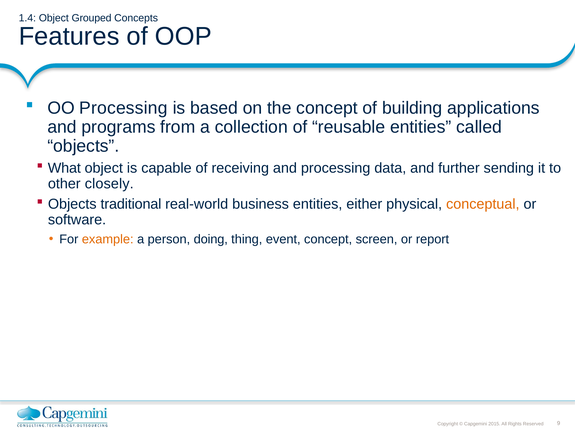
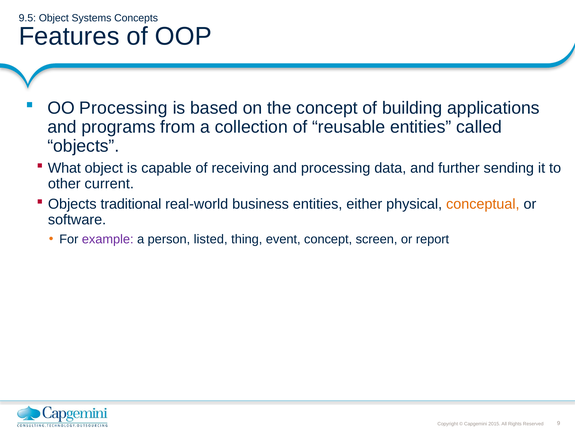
1.4: 1.4 -> 9.5 (27, 18)
Grouped: Grouped -> Systems (92, 18)
closely: closely -> current (109, 183)
example colour: orange -> purple (108, 239)
doing: doing -> listed (211, 239)
